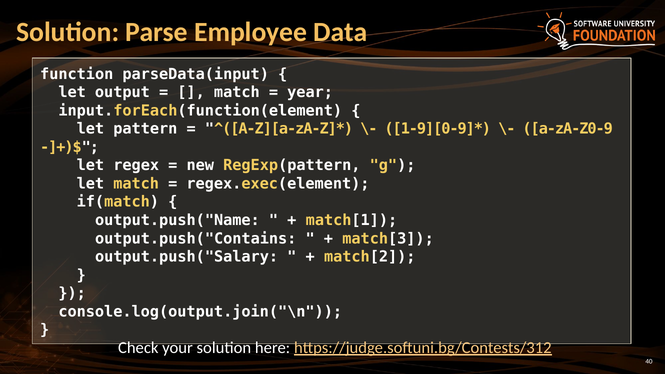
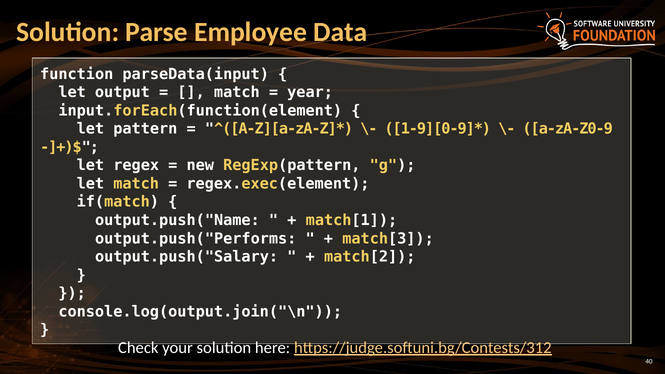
output.push("Contains: output.push("Contains -> output.push("Performs (196, 239)
